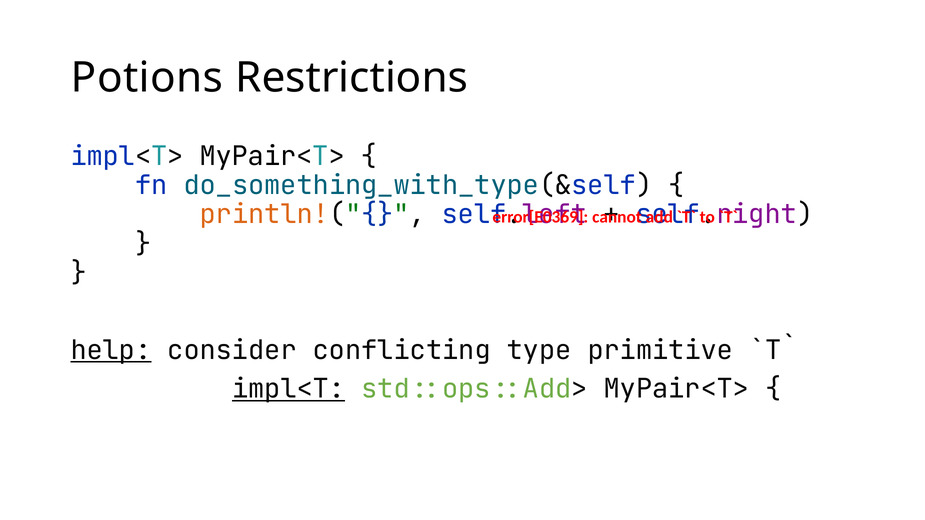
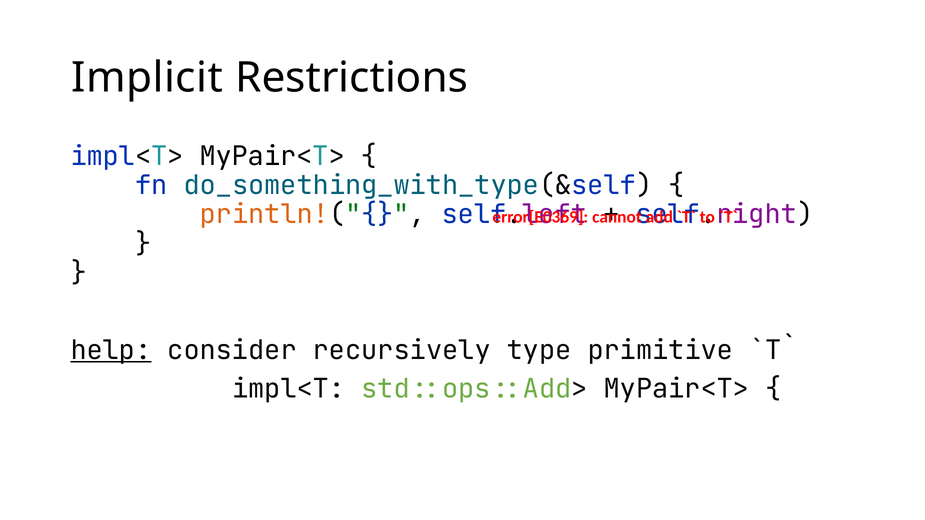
Potions: Potions -> Implicit (147, 78)
conflicting: conflicting -> recursively (402, 351)
impl<T underline: present -> none (289, 389)
